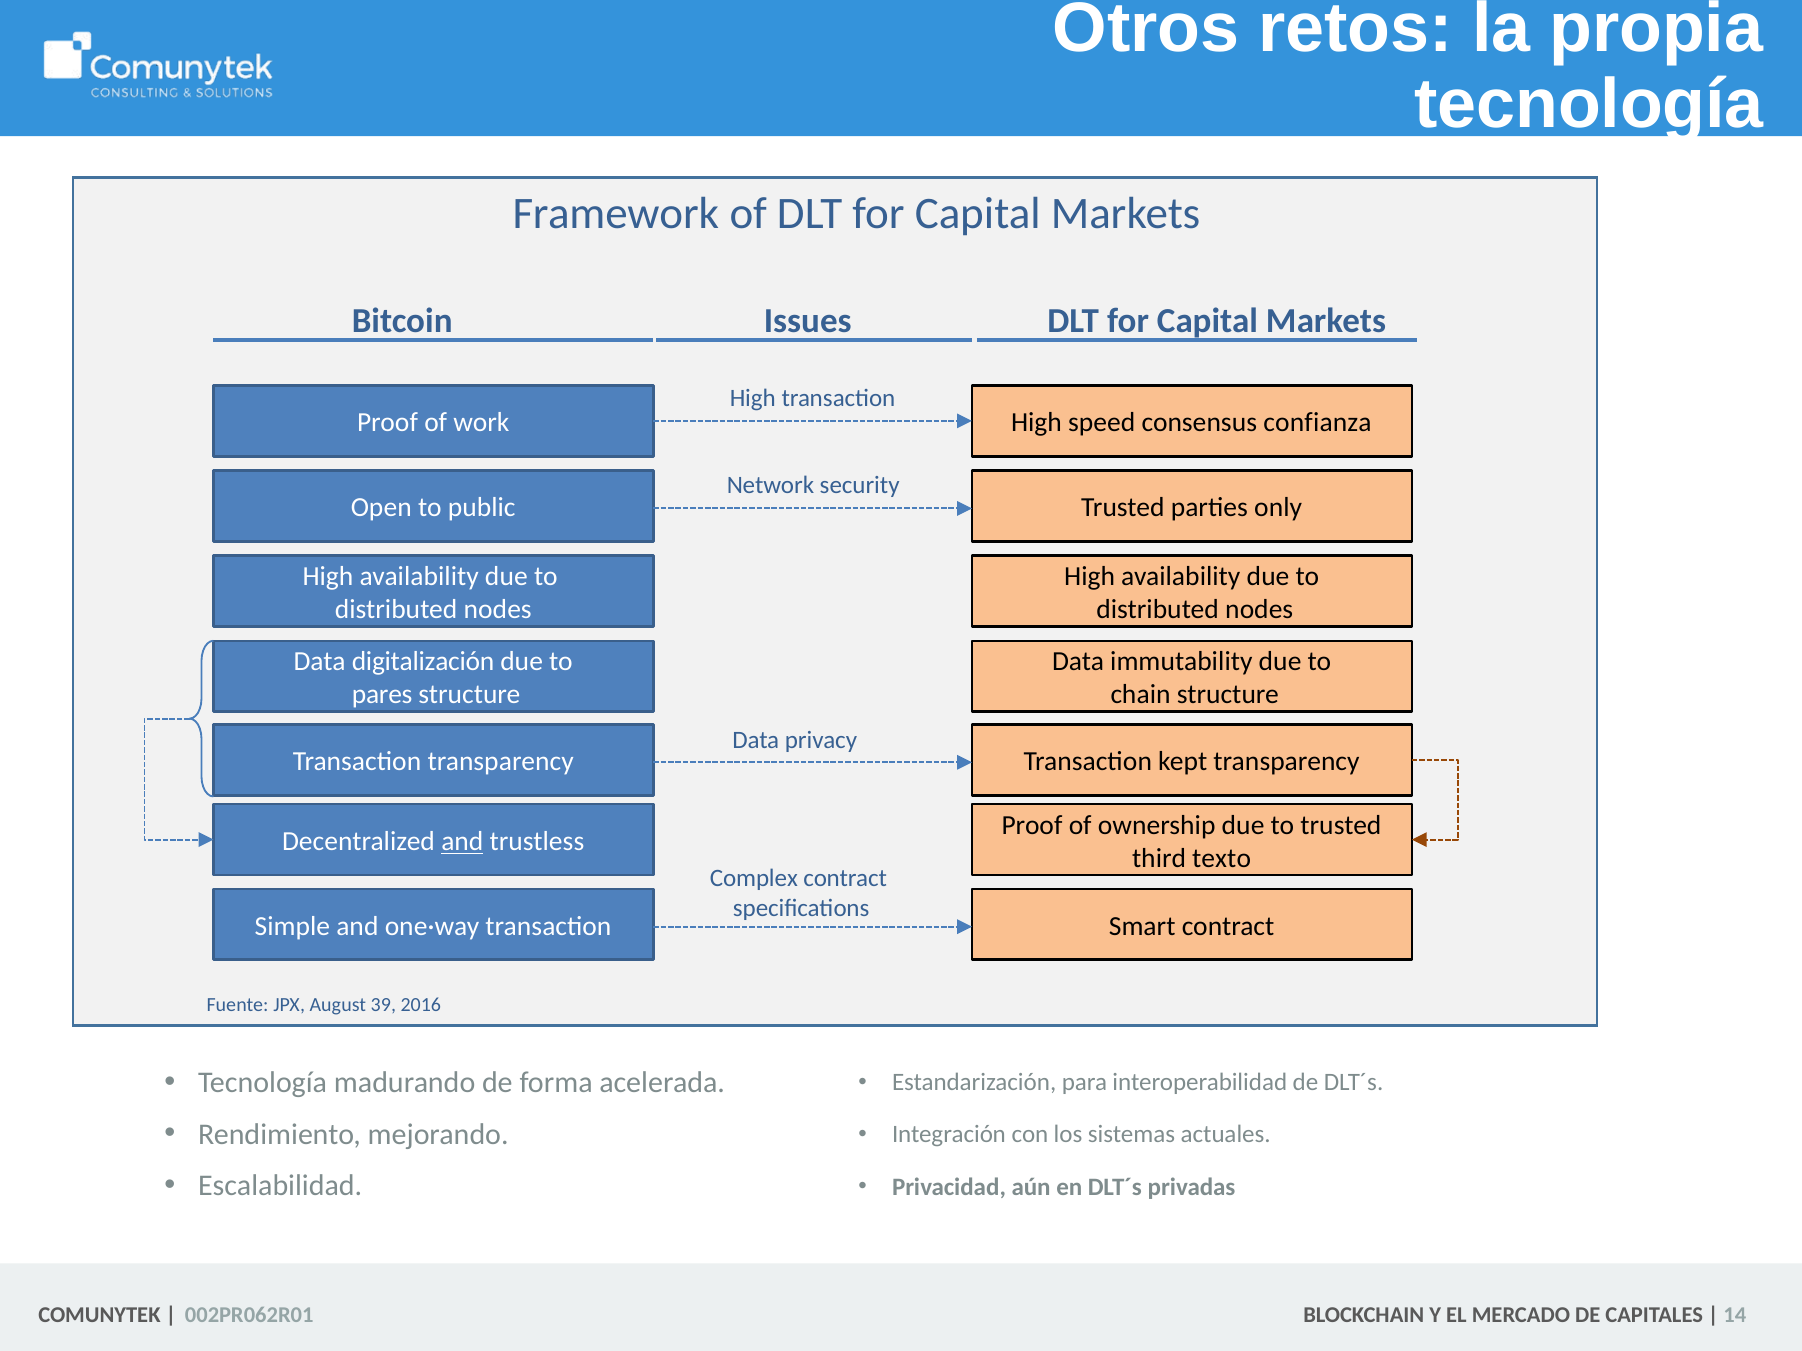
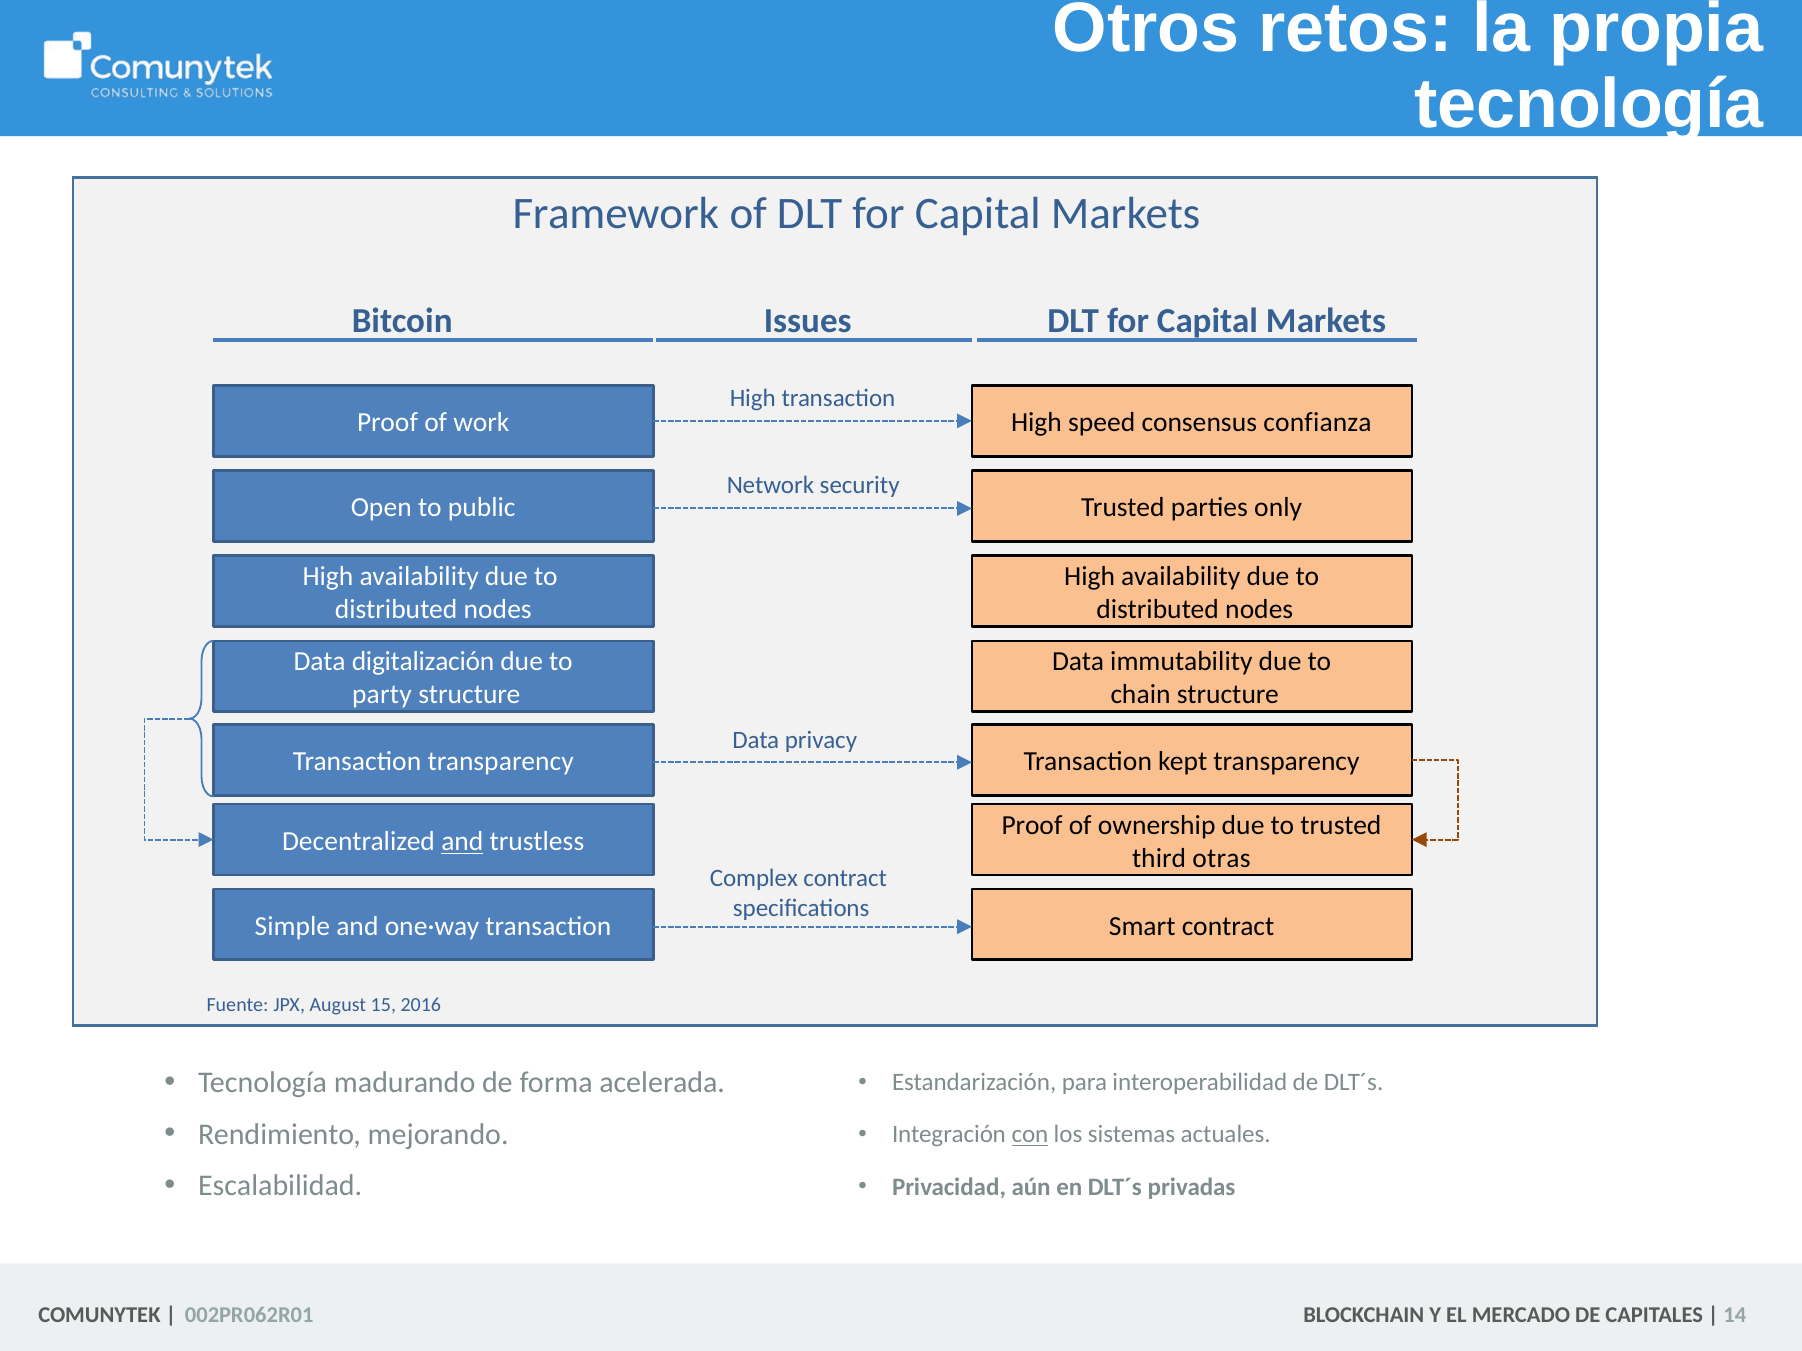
pares: pares -> party (382, 695)
texto: texto -> otras (1222, 858)
39: 39 -> 15 (383, 1006)
con underline: none -> present (1030, 1135)
